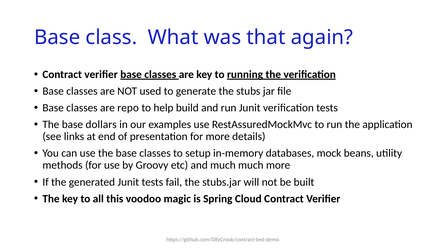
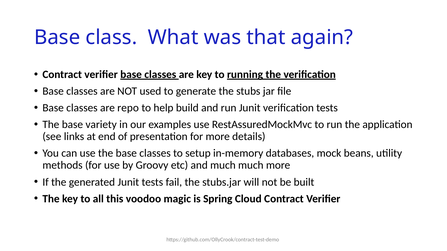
dollars: dollars -> variety (101, 125)
